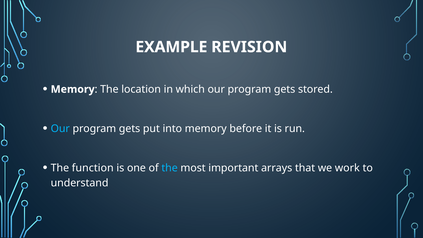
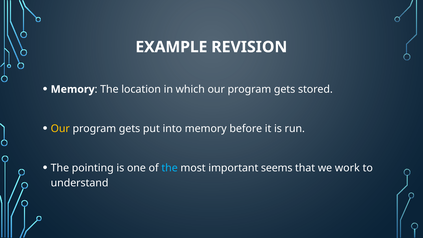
Our colour: light blue -> yellow (60, 129)
function: function -> pointing (93, 168)
arrays: arrays -> seems (277, 168)
